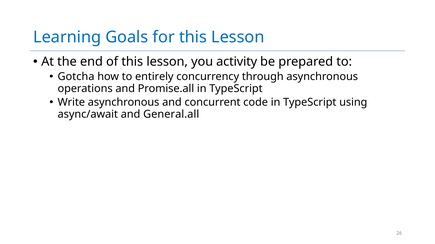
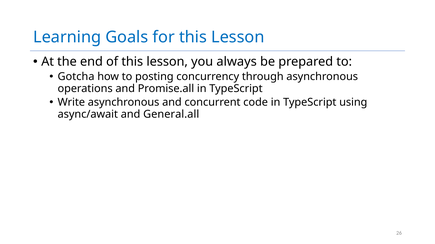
activity: activity -> always (237, 62)
entirely: entirely -> posting (154, 77)
